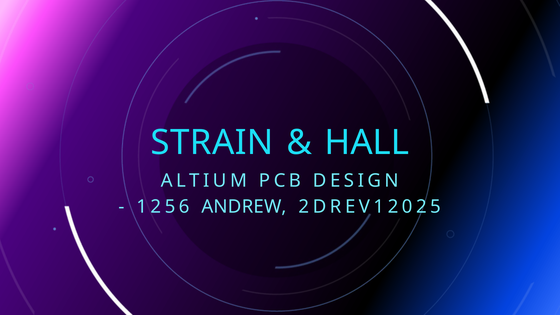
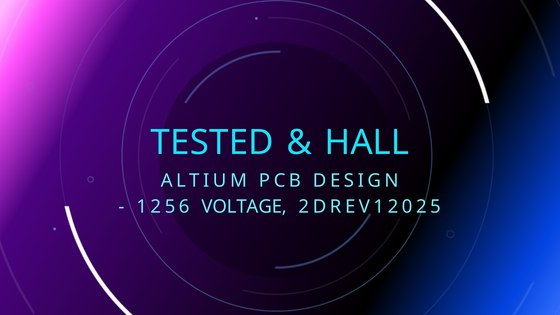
STRAIN: STRAIN -> TESTED (212, 143)
ANDREW: ANDREW -> VOLTAGE (244, 207)
